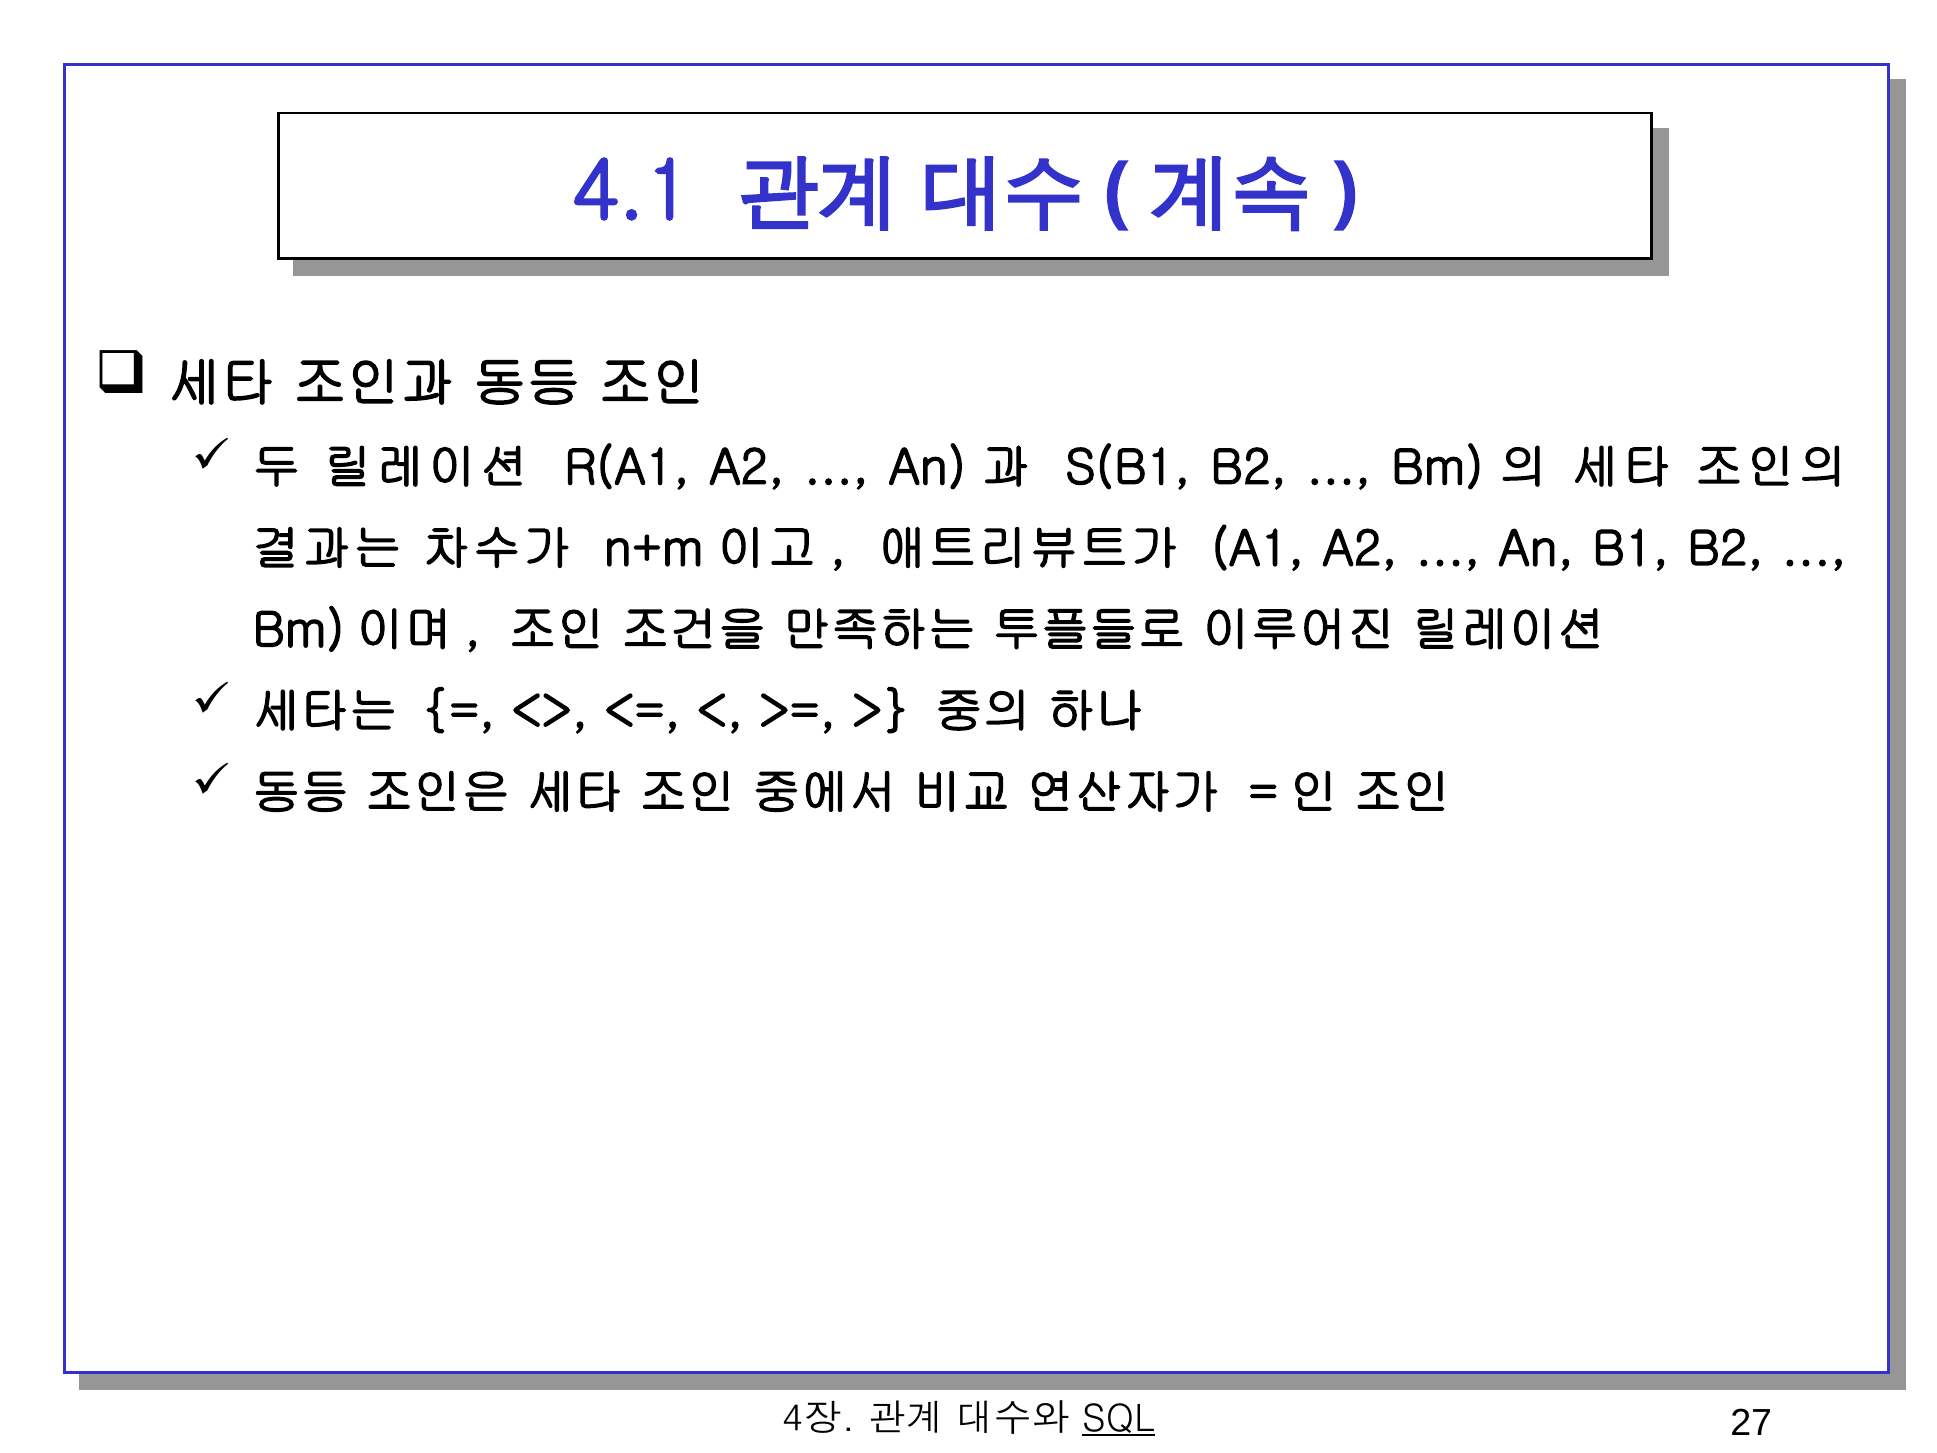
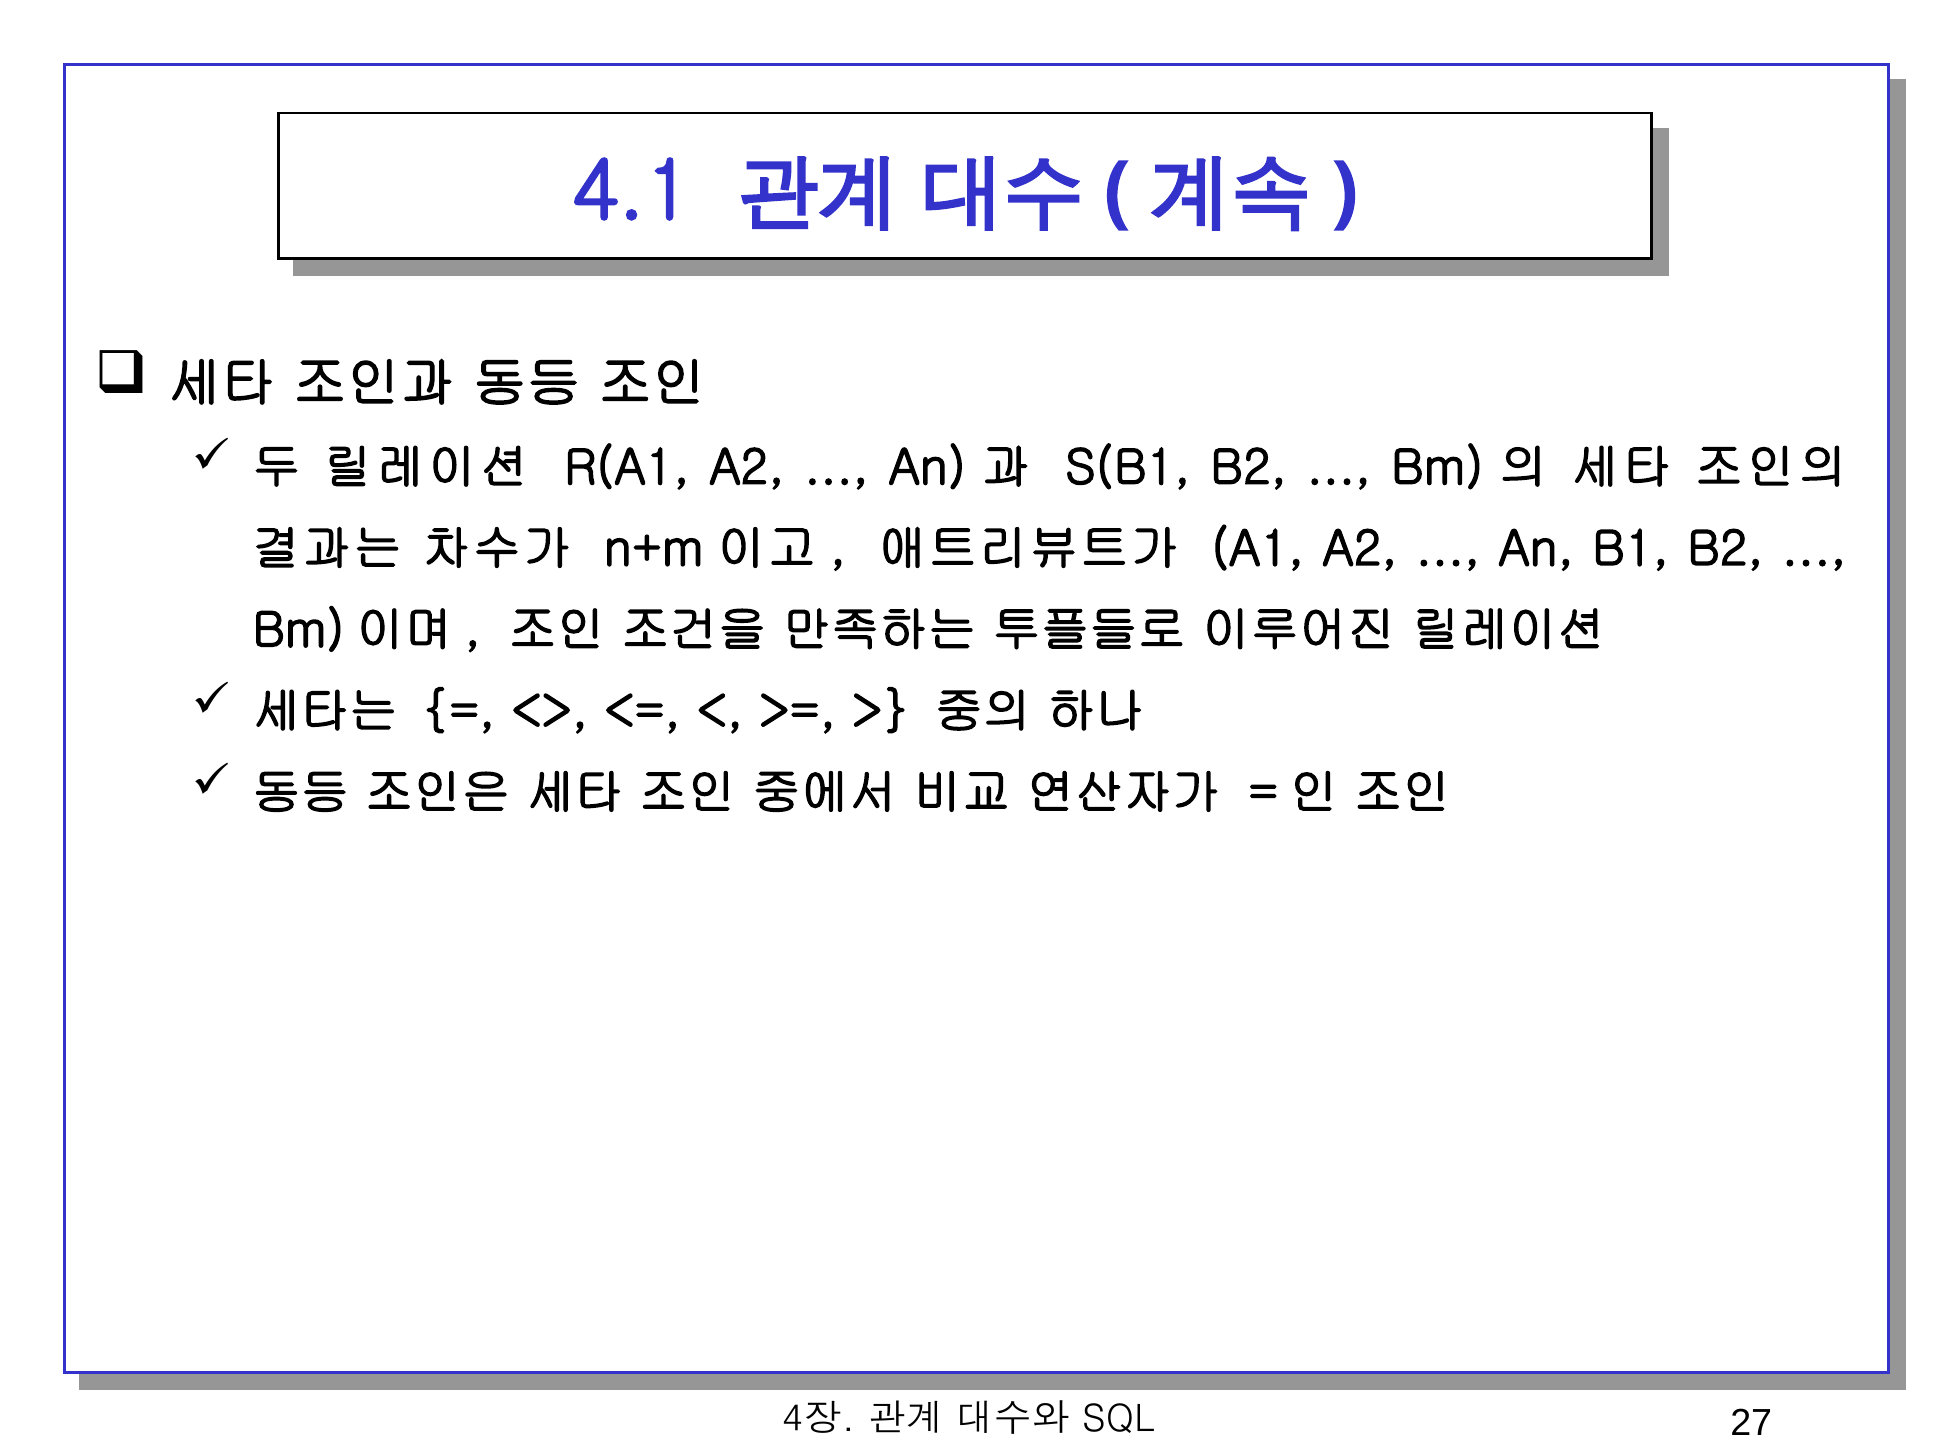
SQL underline: present -> none (1118, 1419)
